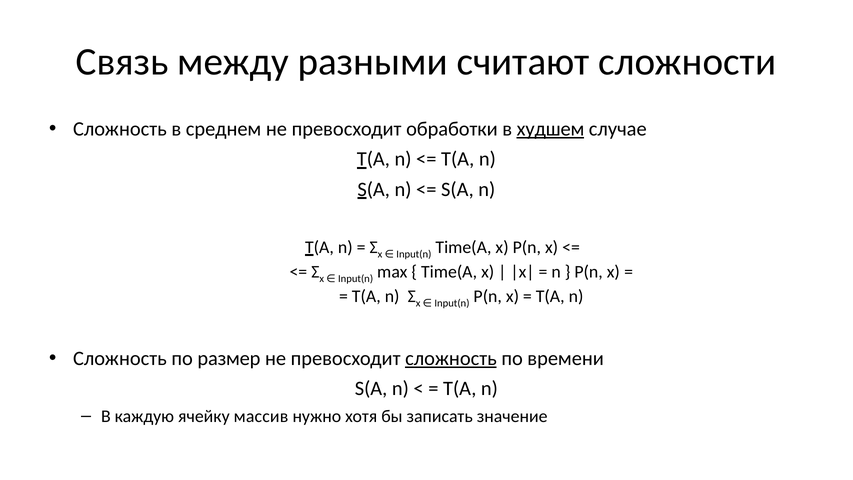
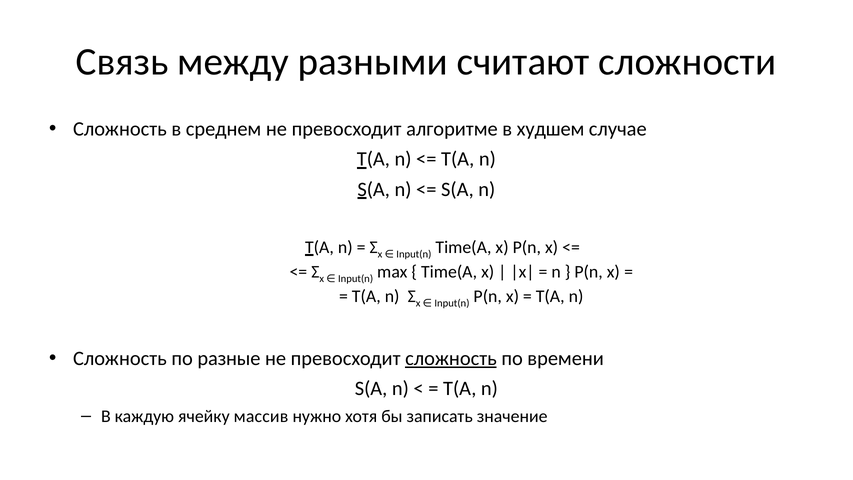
обработки: обработки -> алгоритме (452, 129)
худшем underline: present -> none (551, 129)
размер: размер -> разные (229, 358)
